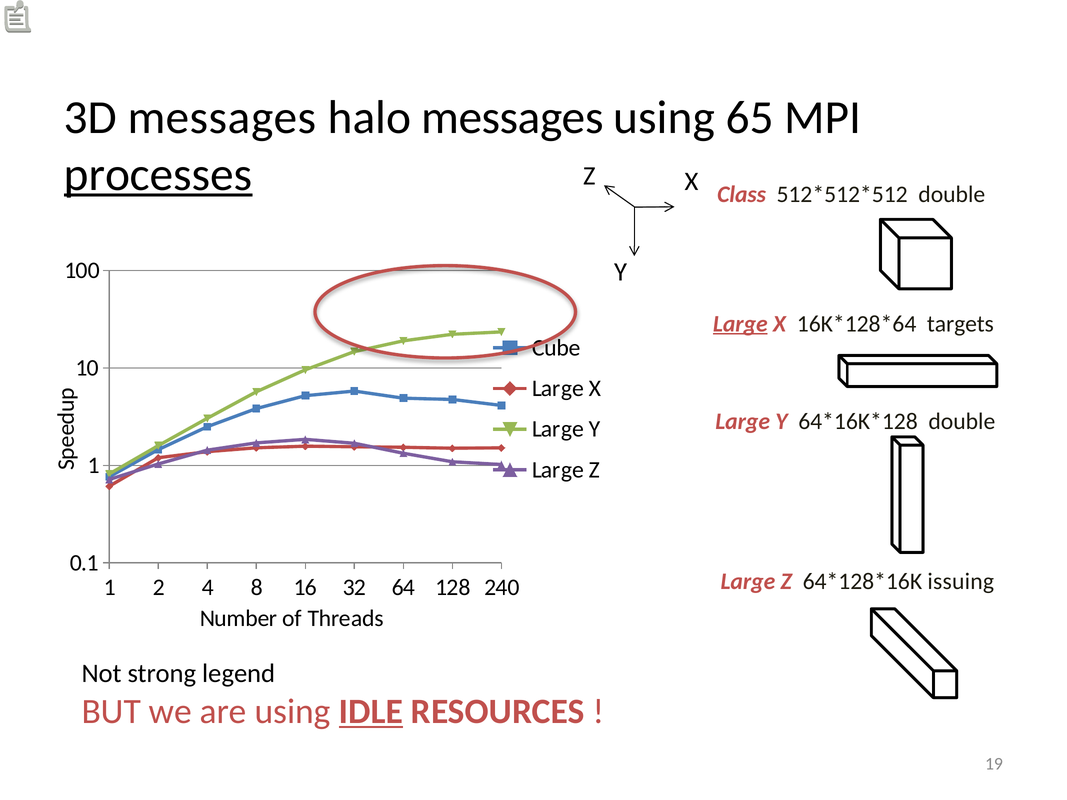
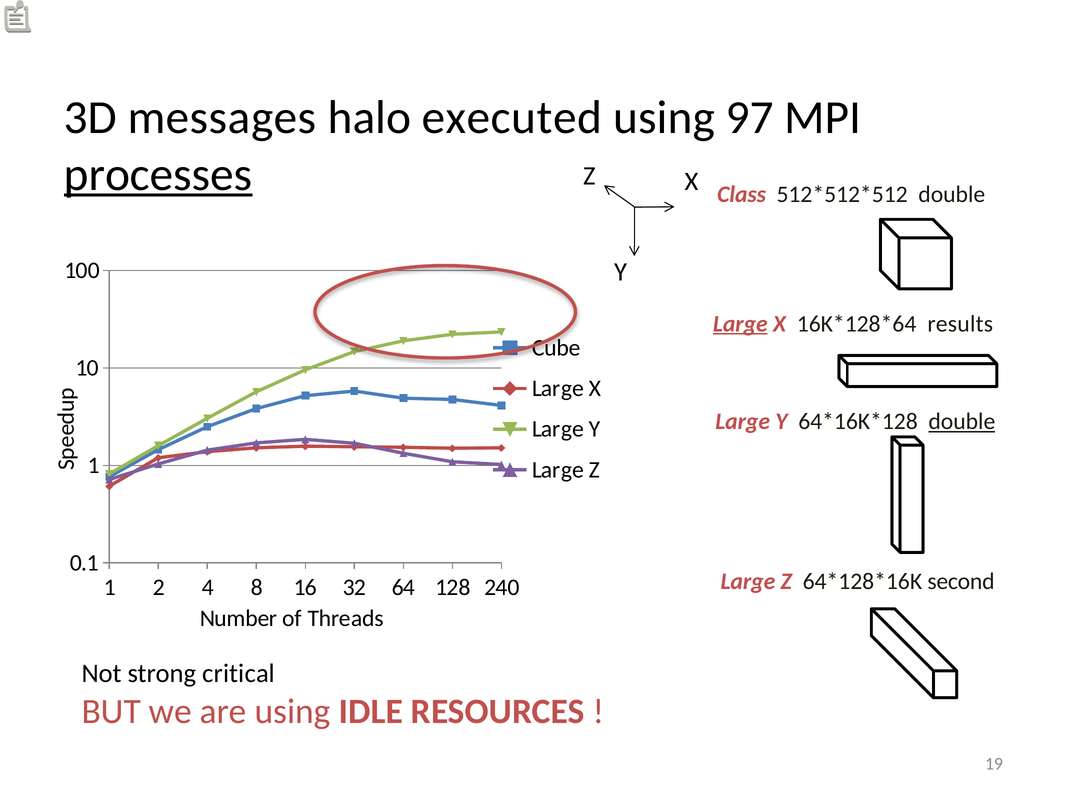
halo messages: messages -> executed (512, 118)
65: 65 -> 97 (750, 118)
targets: targets -> results (960, 324)
double underline: none -> present (962, 422)
issuing: issuing -> second (961, 582)
legend: legend -> critical (239, 674)
IDLE underline: present -> none (371, 712)
